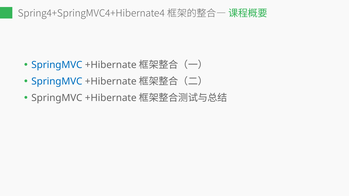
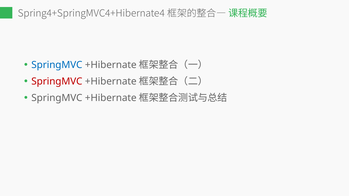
SpringMVC colour: blue -> red (57, 82)
